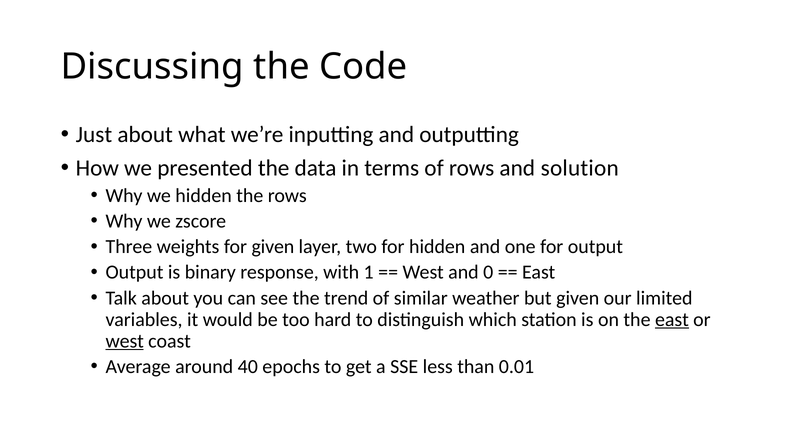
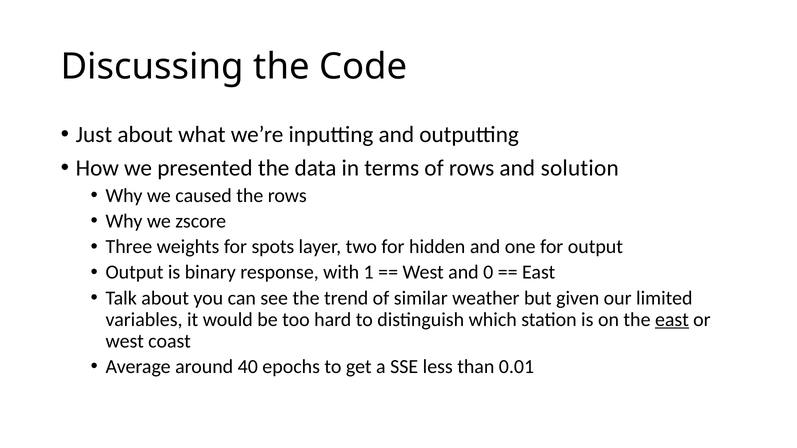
we hidden: hidden -> caused (204, 196)
for given: given -> spots (273, 247)
west underline: present -> none (125, 341)
